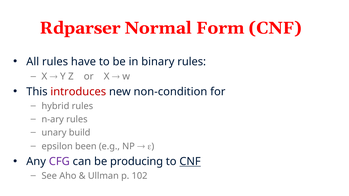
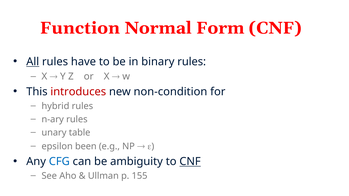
Rdparser: Rdparser -> Function (80, 28)
All underline: none -> present (33, 62)
build: build -> table (80, 133)
CFG colour: purple -> blue (59, 162)
producing: producing -> ambiguity (136, 162)
102: 102 -> 155 (140, 176)
